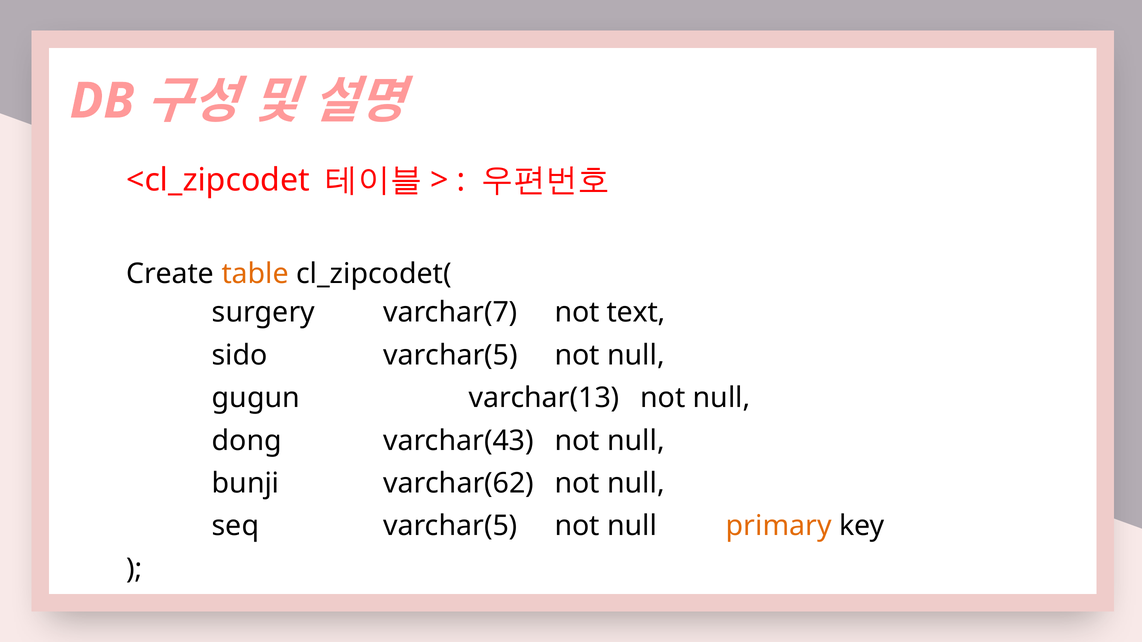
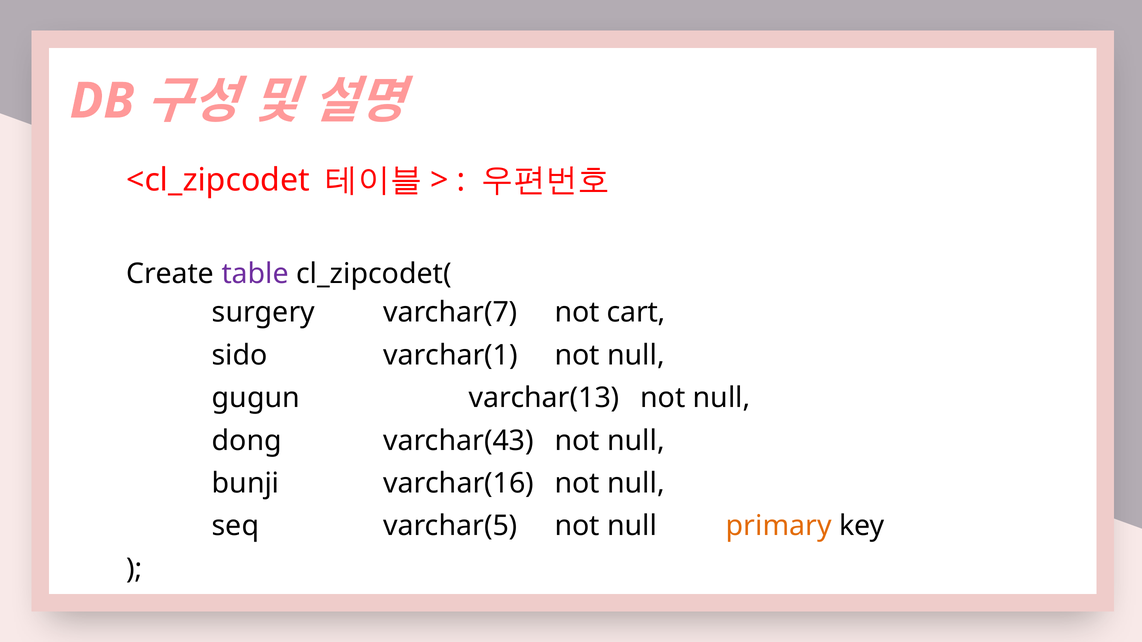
table colour: orange -> purple (255, 274)
text: text -> cart (636, 313)
sido varchar(5: varchar(5 -> varchar(1 (450, 355)
varchar(62: varchar(62 -> varchar(16 (459, 484)
